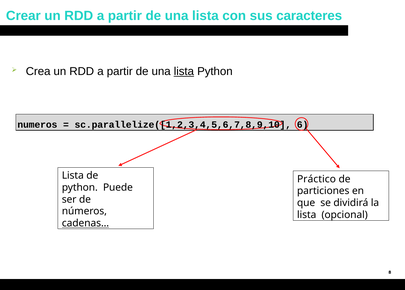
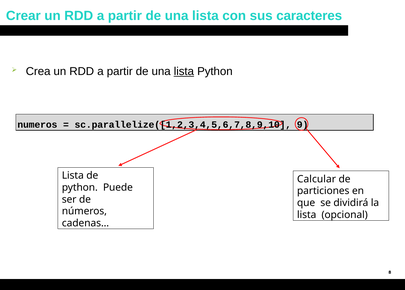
6: 6 -> 9 (303, 125)
Práctico: Práctico -> Calcular (317, 179)
cadenas… underline: present -> none (85, 223)
